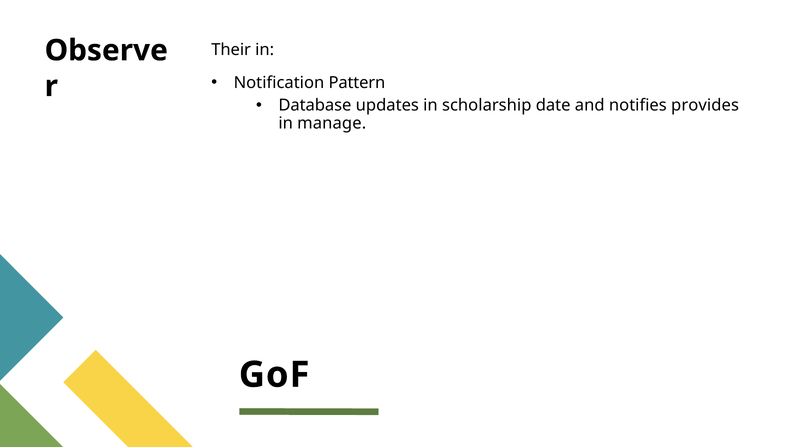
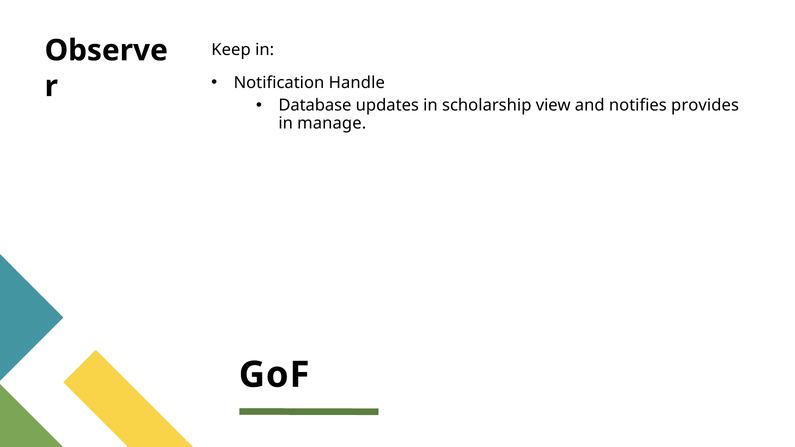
Their: Their -> Keep (231, 50)
Pattern: Pattern -> Handle (357, 83)
date: date -> view (553, 106)
